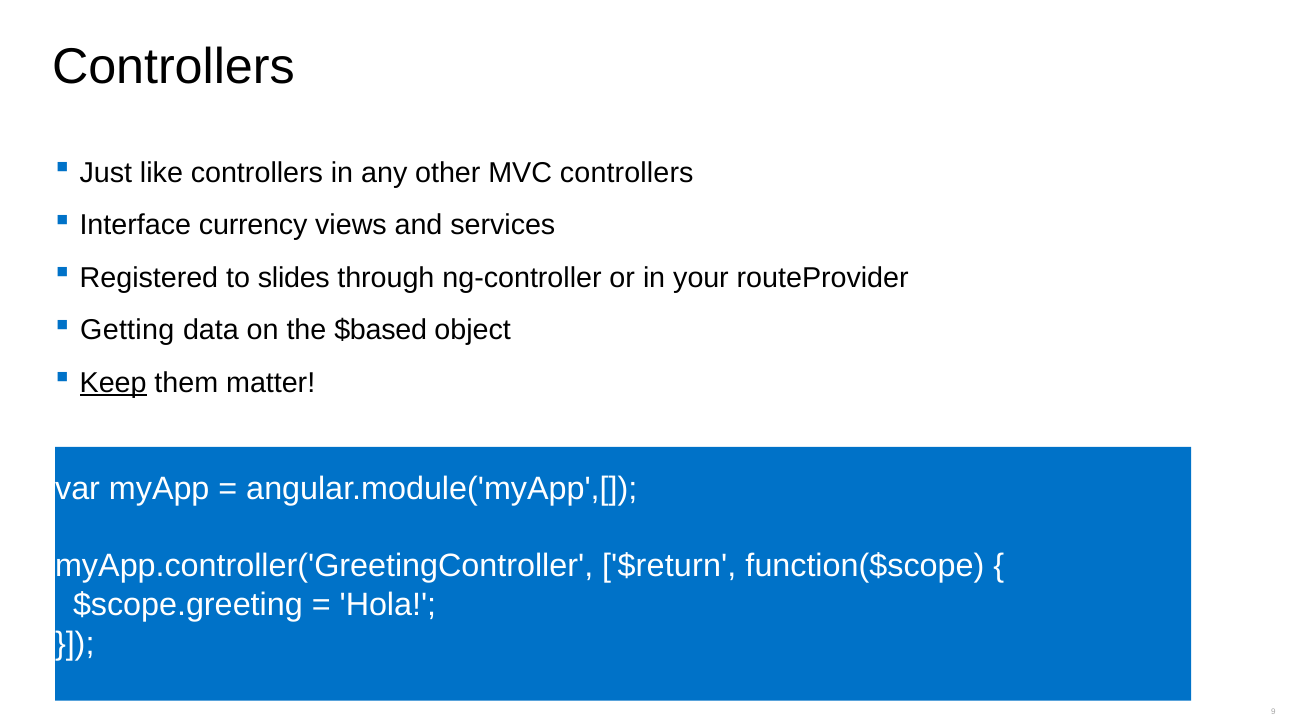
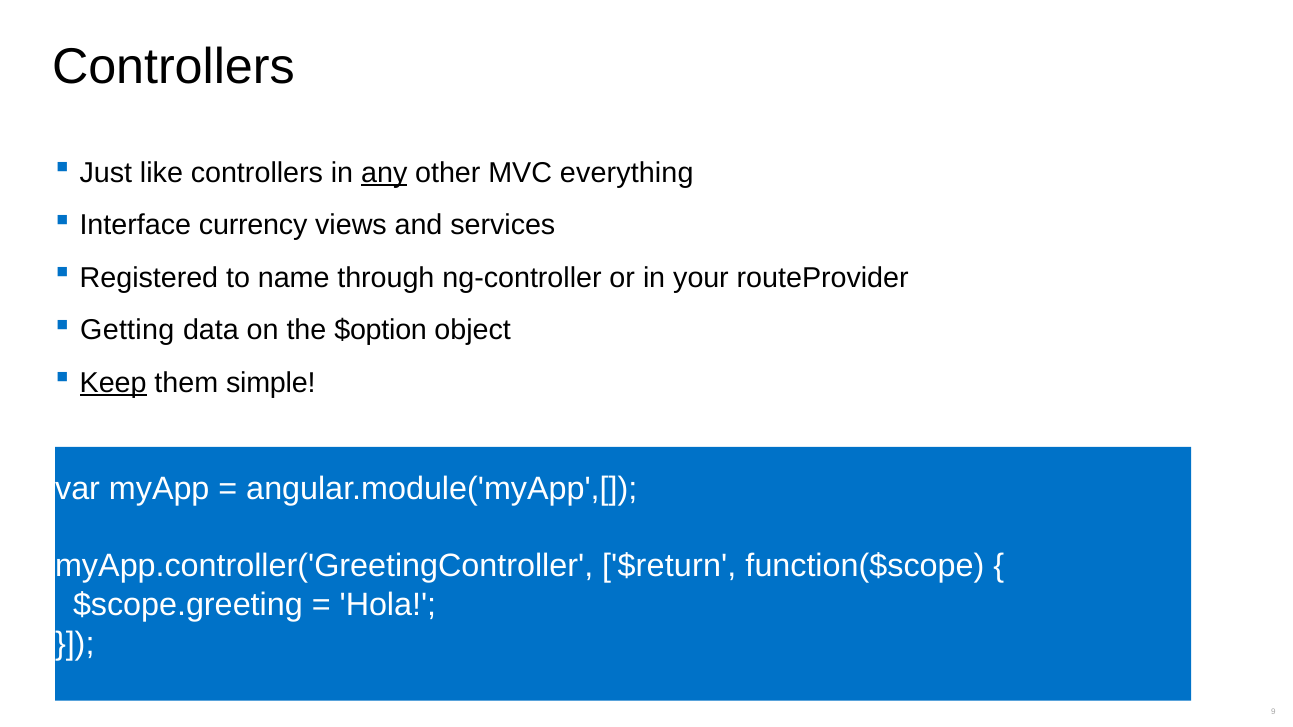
any underline: none -> present (384, 173)
MVC controllers: controllers -> everything (627, 173)
slides: slides -> name (294, 278)
$based: $based -> $option (381, 330)
matter: matter -> simple (271, 383)
